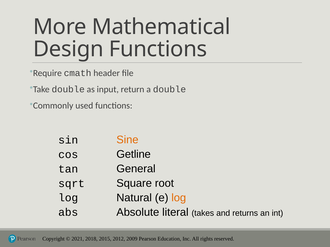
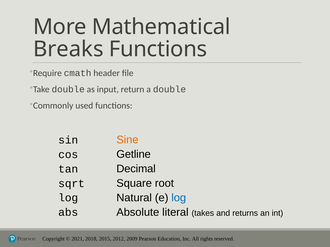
Design: Design -> Breaks (68, 49)
General: General -> Decimal (136, 169)
log colour: orange -> blue (179, 198)
